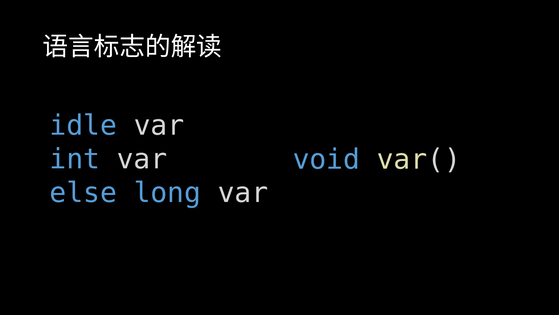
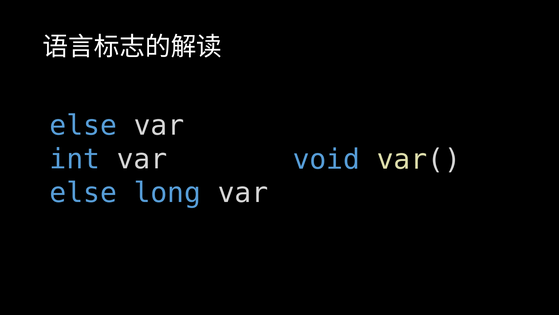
idle: idle -> else (83, 125)
